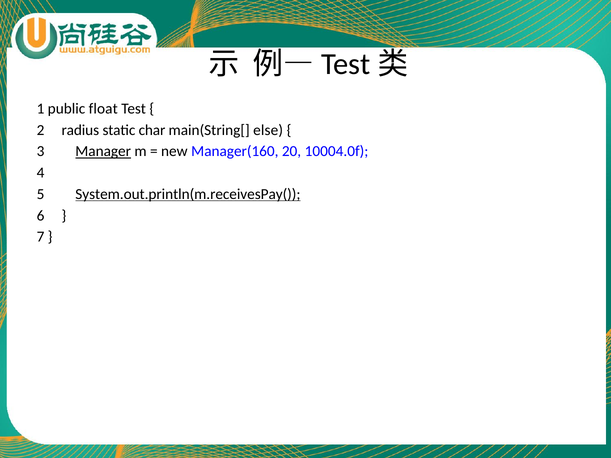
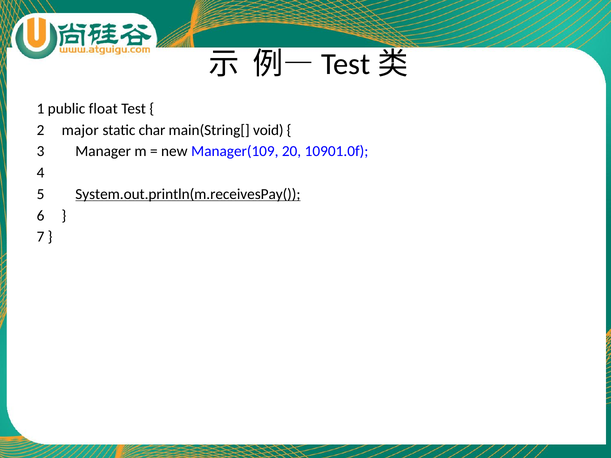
radius: radius -> major (80, 130)
else: else -> void (268, 130)
Manager underline: present -> none (103, 152)
Manager(160: Manager(160 -> Manager(109 (235, 152)
10004.0f: 10004.0f -> 10901.0f (337, 152)
